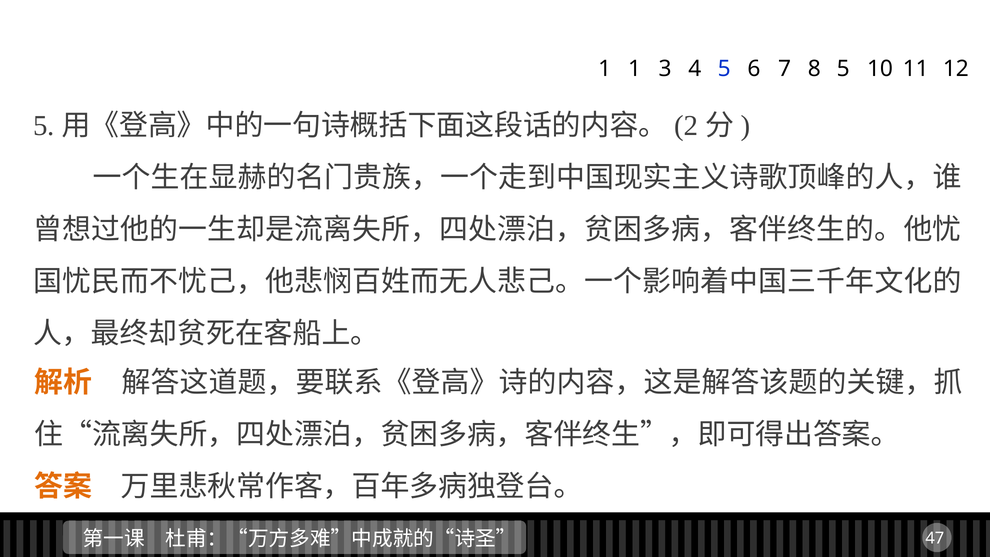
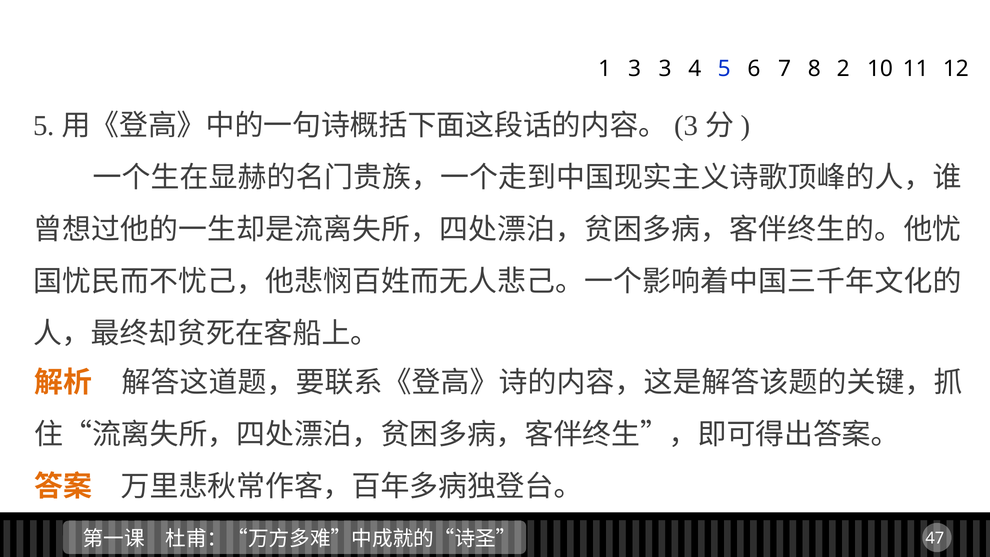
1 1: 1 -> 3 (635, 69)
8 5: 5 -> 2 (843, 69)
2: 2 -> 3 (686, 126)
